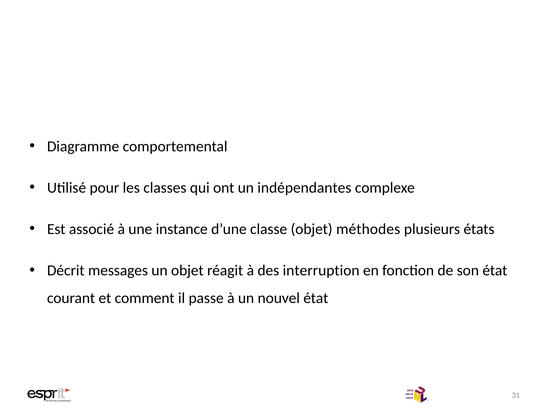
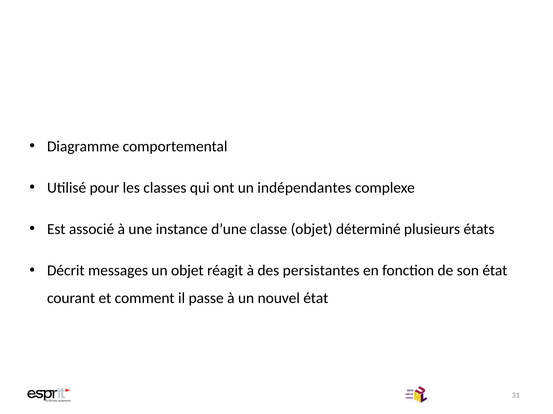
méthodes: méthodes -> déterminé (368, 230)
interruption: interruption -> persistantes (321, 271)
